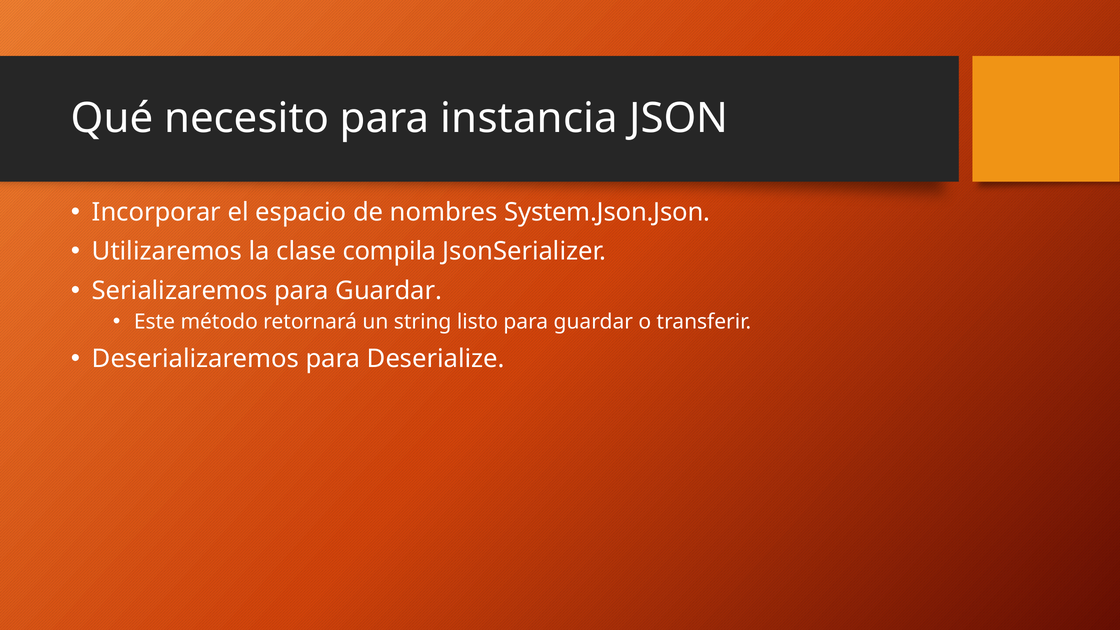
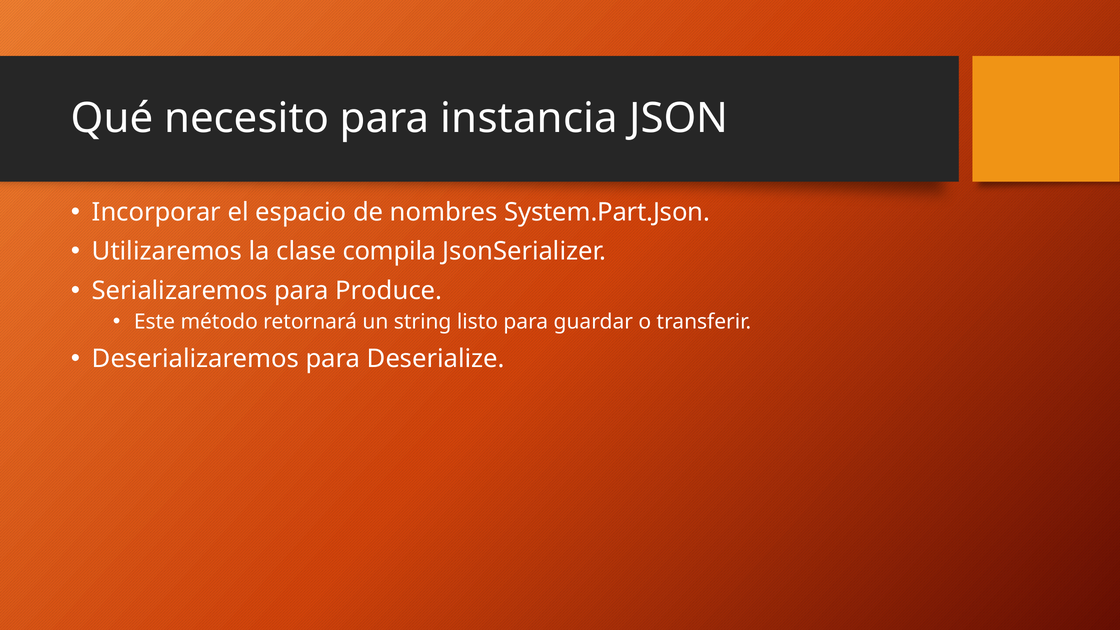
System.Json.Json: System.Json.Json -> System.Part.Json (607, 212)
Serializaremos para Guardar: Guardar -> Produce (389, 291)
